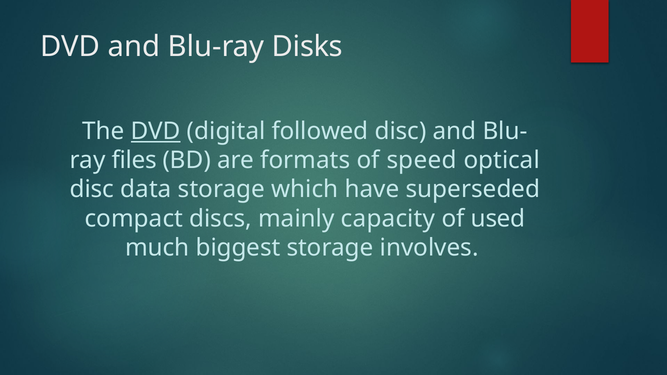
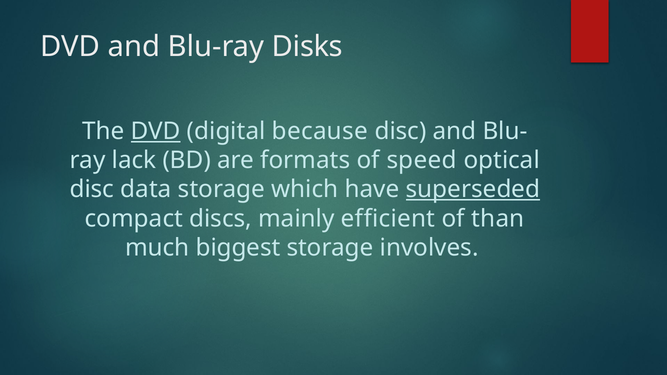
followed: followed -> because (320, 131)
files: files -> lack (134, 160)
superseded underline: none -> present (473, 190)
capacity: capacity -> efficient (388, 219)
used: used -> than (498, 219)
